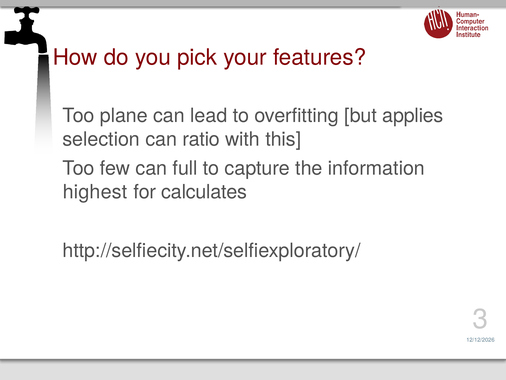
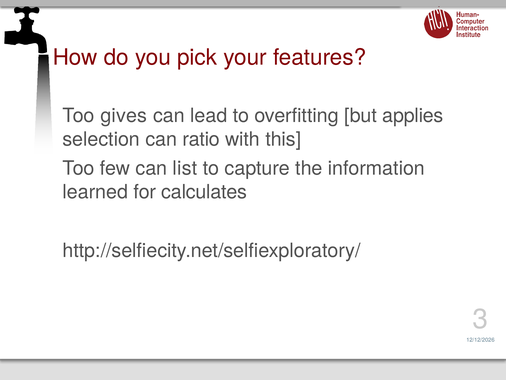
plane: plane -> gives (124, 115)
full: full -> list (185, 168)
highest: highest -> learned (95, 192)
